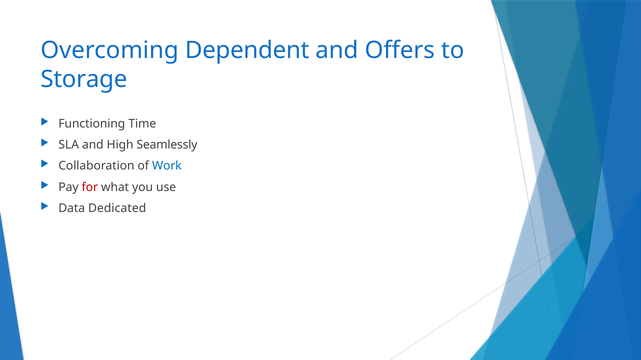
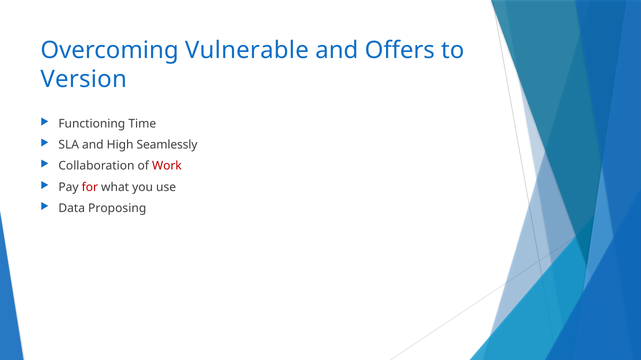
Dependent: Dependent -> Vulnerable (247, 51)
Storage: Storage -> Version (84, 79)
Work colour: blue -> red (167, 166)
Dedicated: Dedicated -> Proposing (117, 208)
